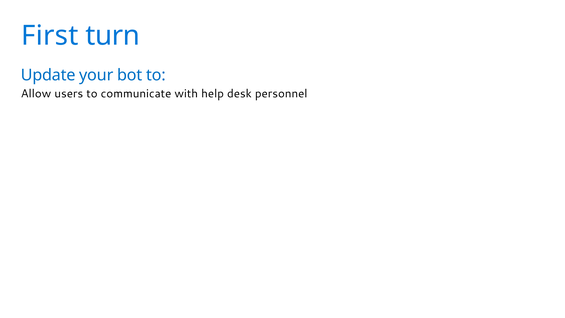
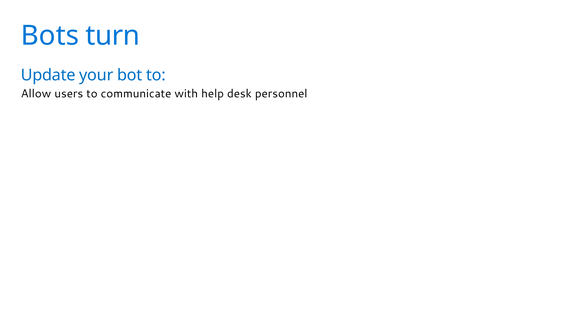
First: First -> Bots (50, 36)
